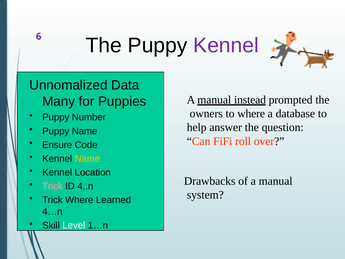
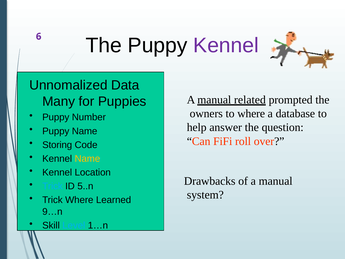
instead: instead -> related (250, 100)
Ensure: Ensure -> Storing (57, 145)
Trick colour: pink -> light blue (52, 186)
4..n: 4..n -> 5..n (85, 186)
4…n: 4…n -> 9…n (52, 211)
Level colour: white -> light blue (74, 225)
